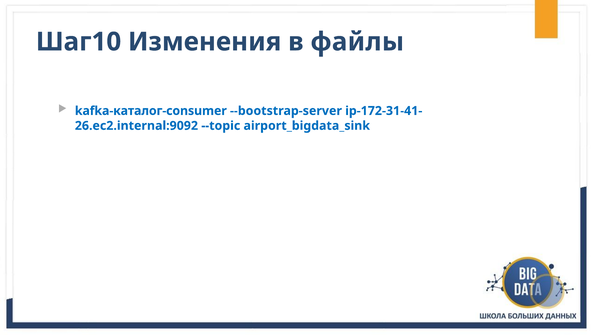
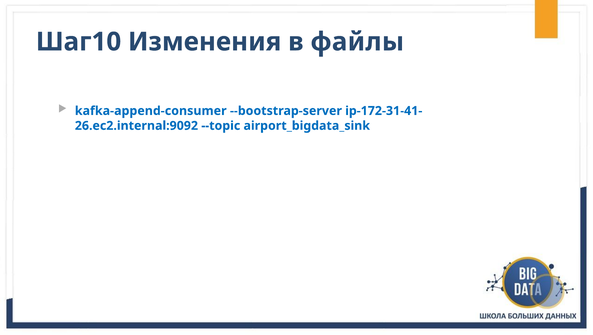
kafka-каталог-consumer: kafka-каталог-consumer -> kafka-append-consumer (151, 111)
